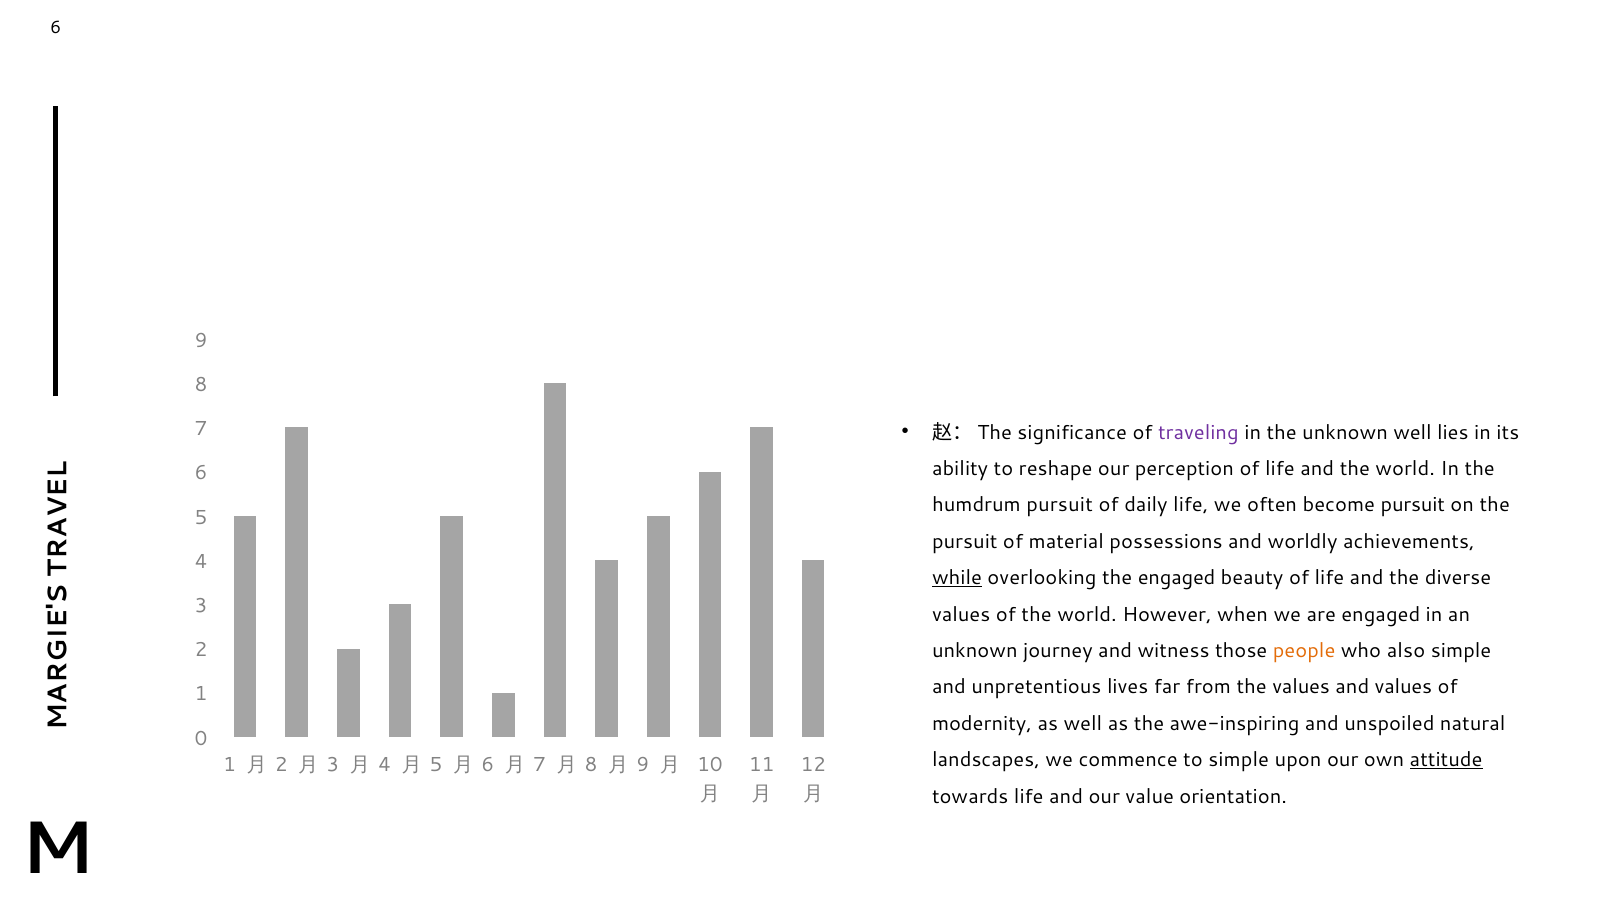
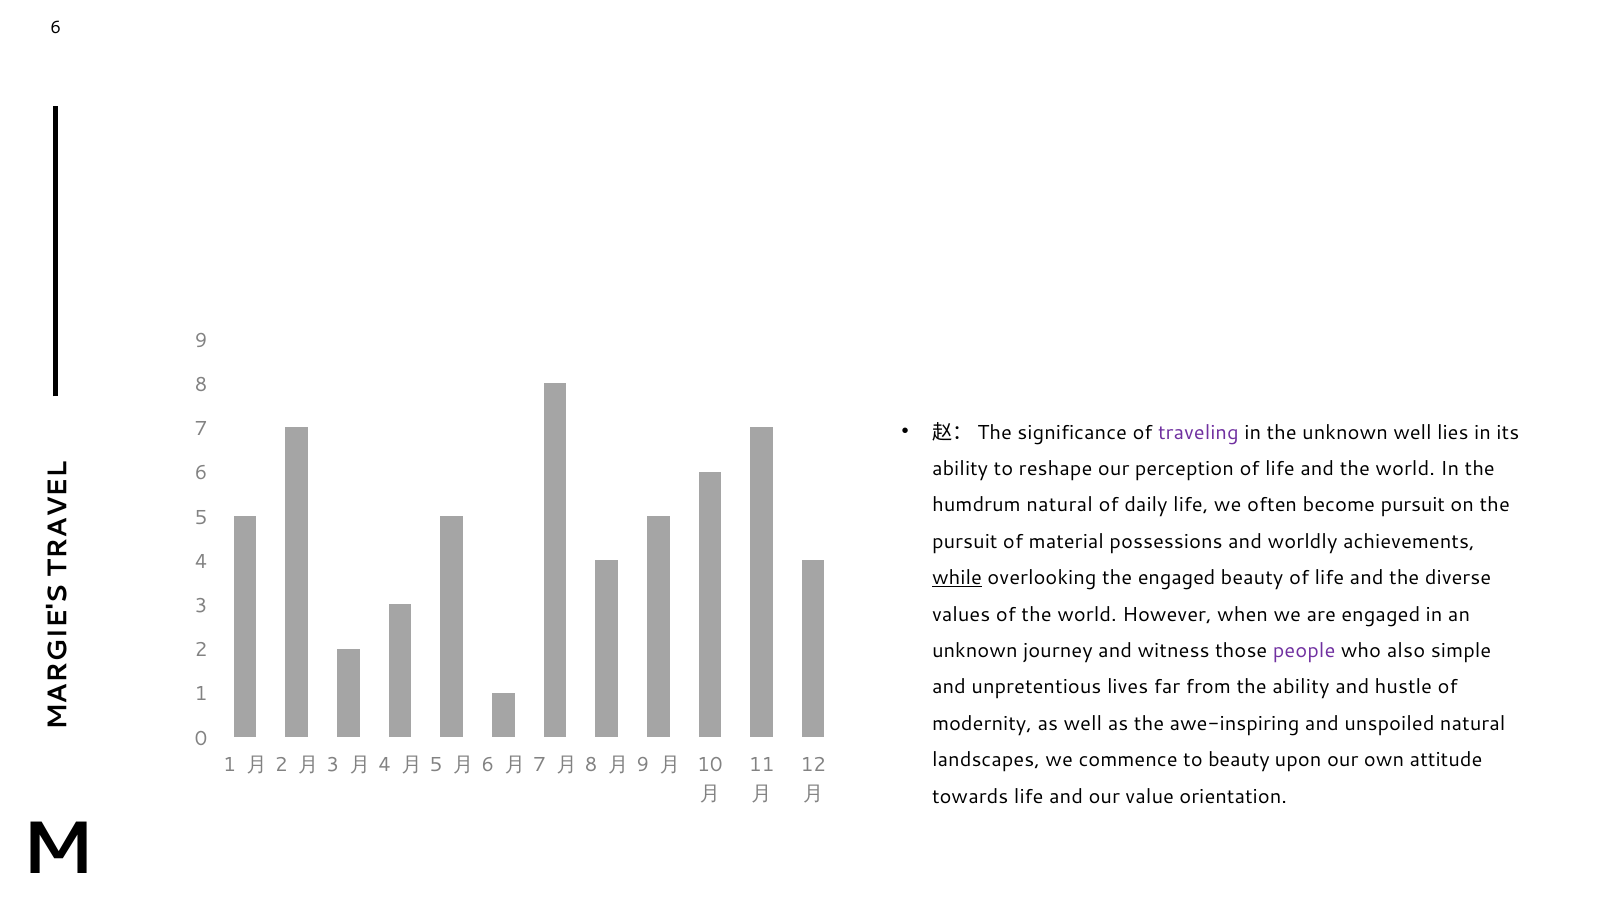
humdrum pursuit: pursuit -> natural (1060, 506)
people colour: orange -> purple (1304, 651)
the values: values -> ability (1301, 688)
and values: values -> hustle (1403, 688)
to simple: simple -> beauty (1239, 761)
attitude underline: present -> none (1446, 761)
